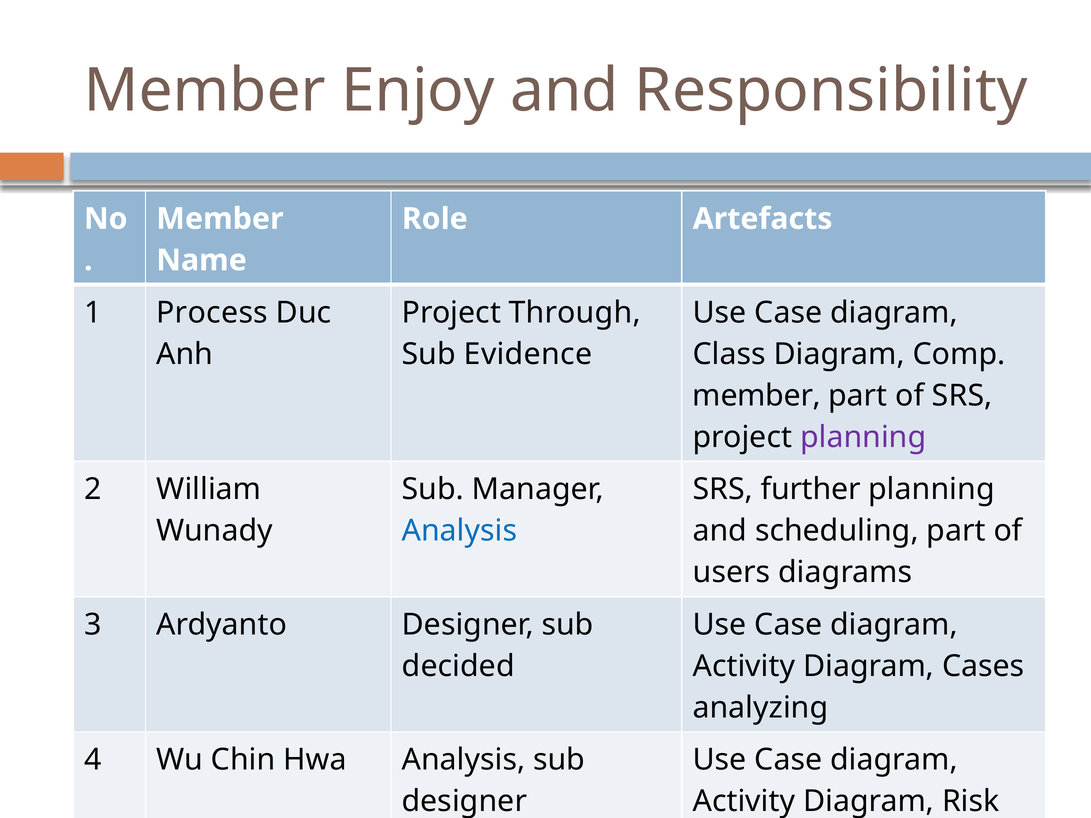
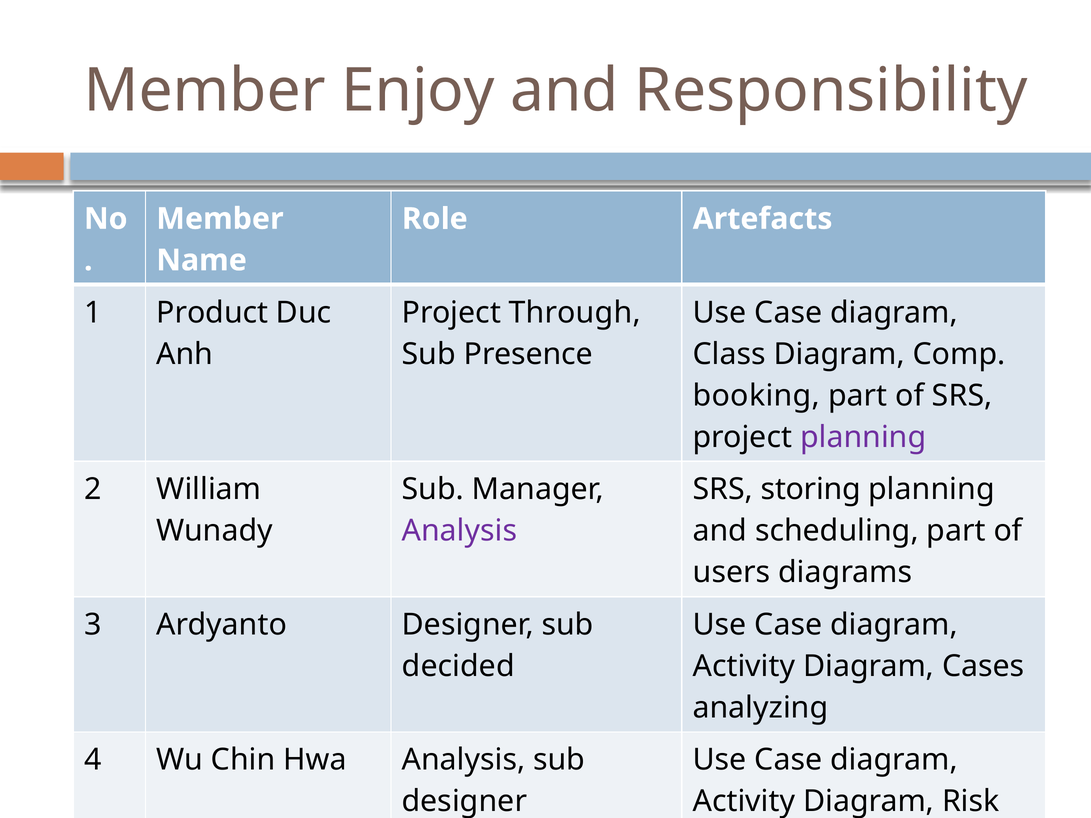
Process: Process -> Product (212, 313)
Evidence: Evidence -> Presence (528, 354)
member: member -> booking (756, 396)
further: further -> storing (811, 490)
Analysis colour: blue -> purple (459, 531)
